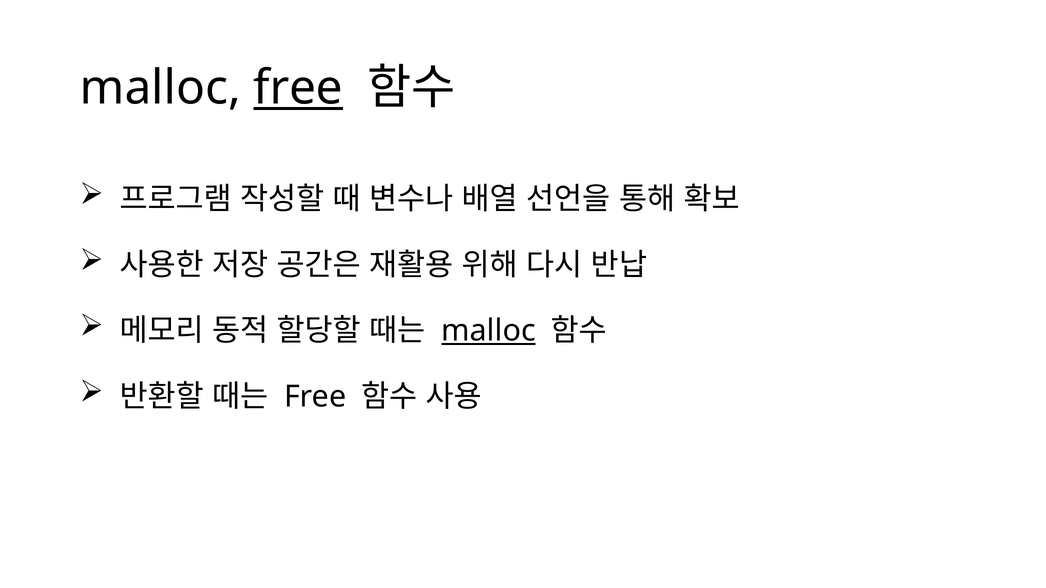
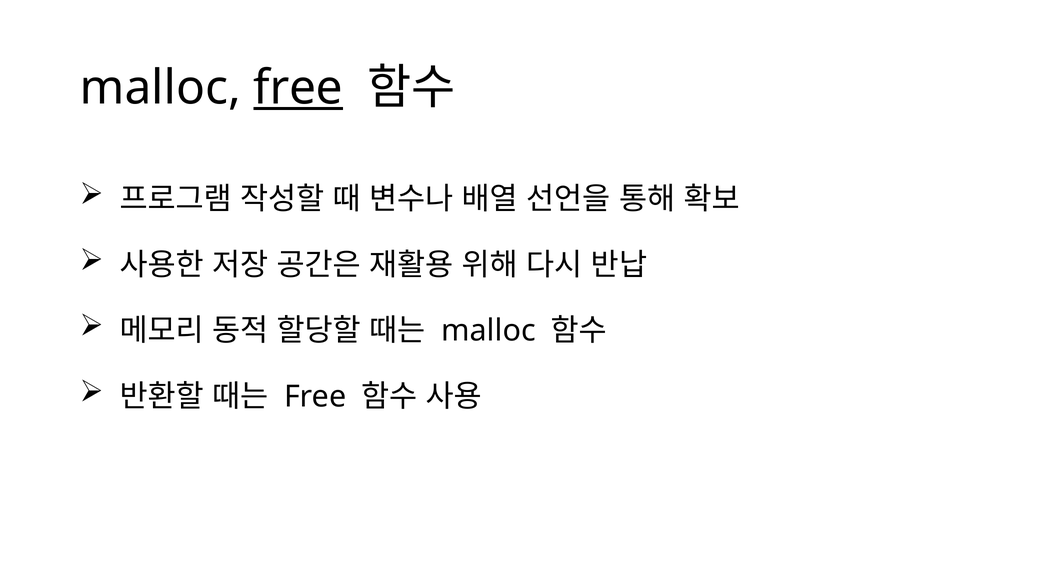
malloc underline: present -> none (489, 331)
